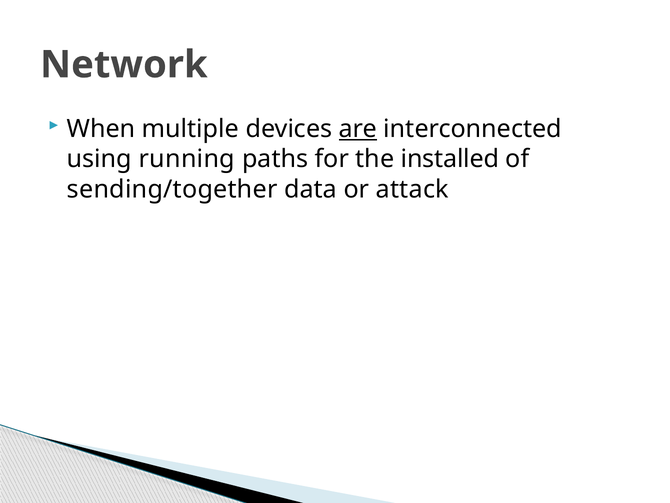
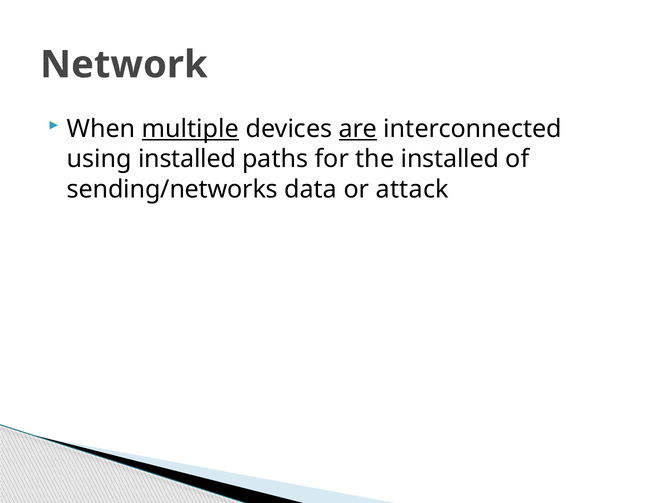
multiple underline: none -> present (191, 129)
using running: running -> installed (187, 159)
sending/together: sending/together -> sending/networks (172, 189)
